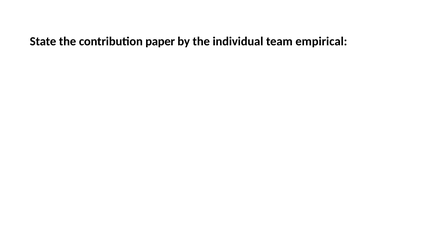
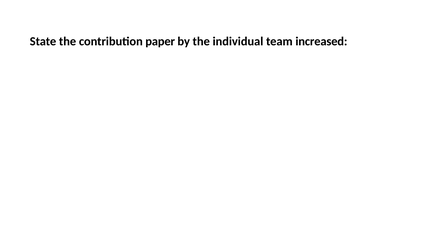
empirical: empirical -> increased (321, 41)
